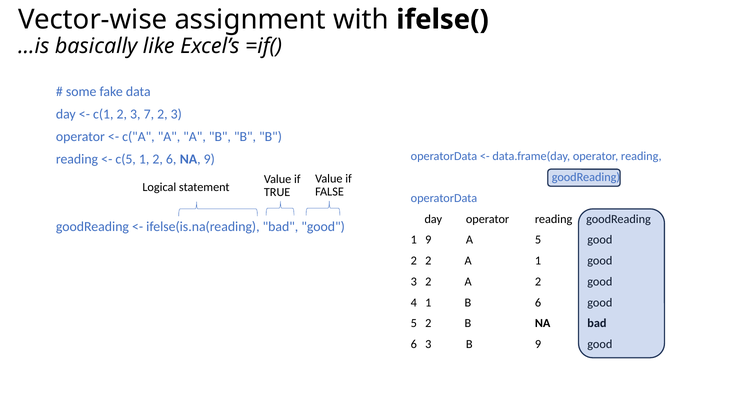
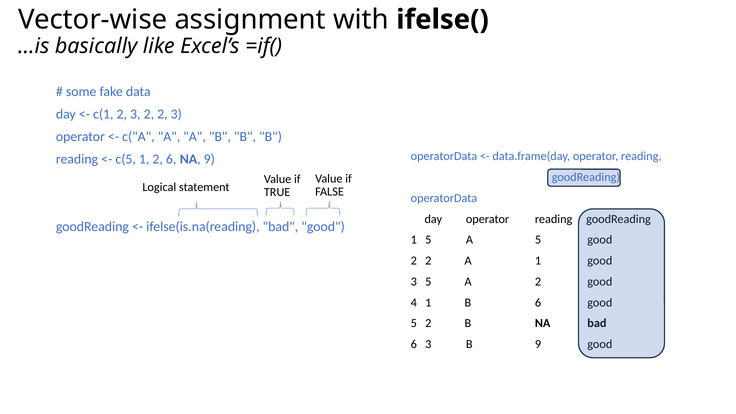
3 7: 7 -> 2 (149, 114)
1 9: 9 -> 5 (428, 240)
3 2: 2 -> 5 (428, 282)
